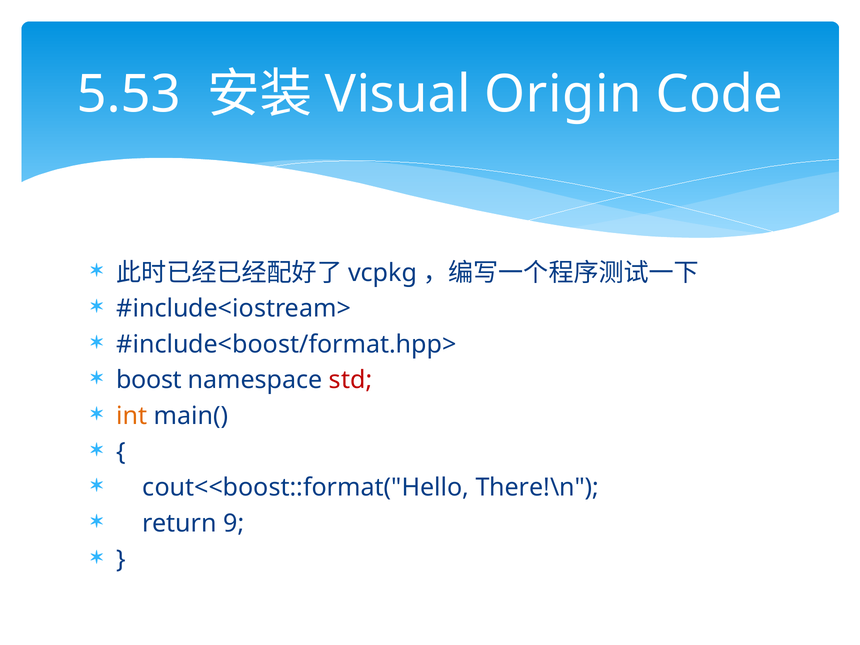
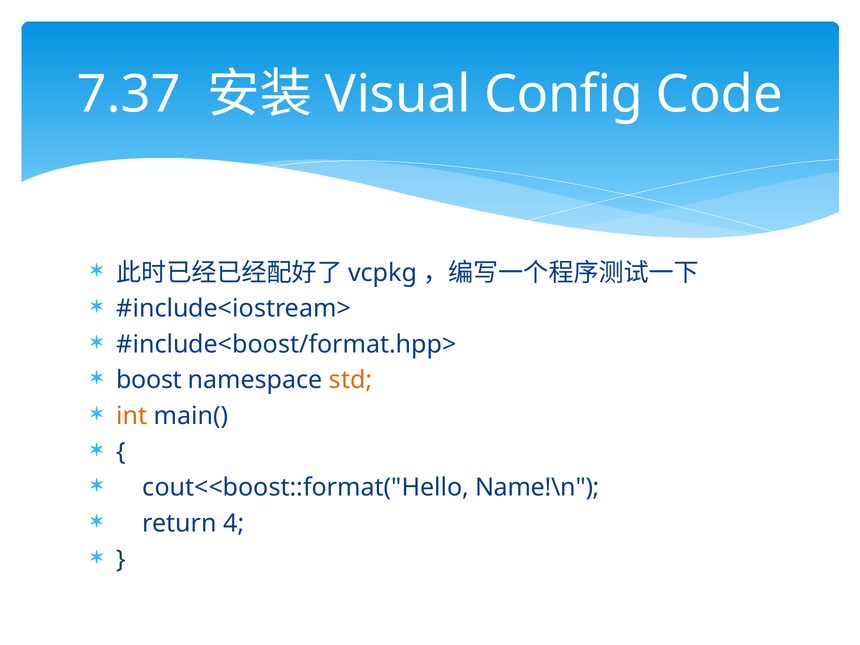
5.53: 5.53 -> 7.37 (129, 94)
Origin: Origin -> Config (563, 94)
std colour: red -> orange (351, 380)
There!\n: There!\n -> Name!\n (537, 488)
9: 9 -> 4 (234, 523)
